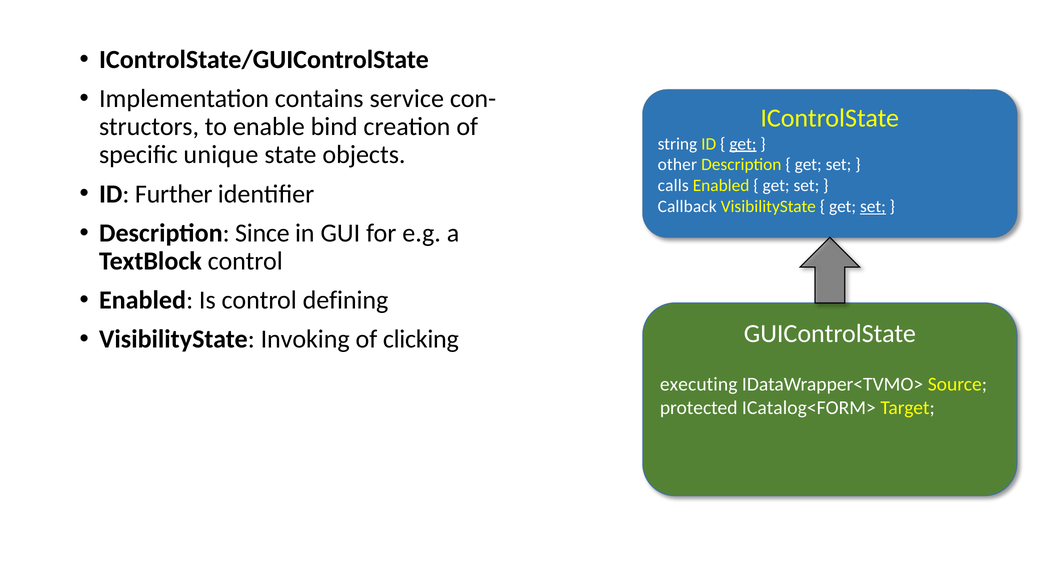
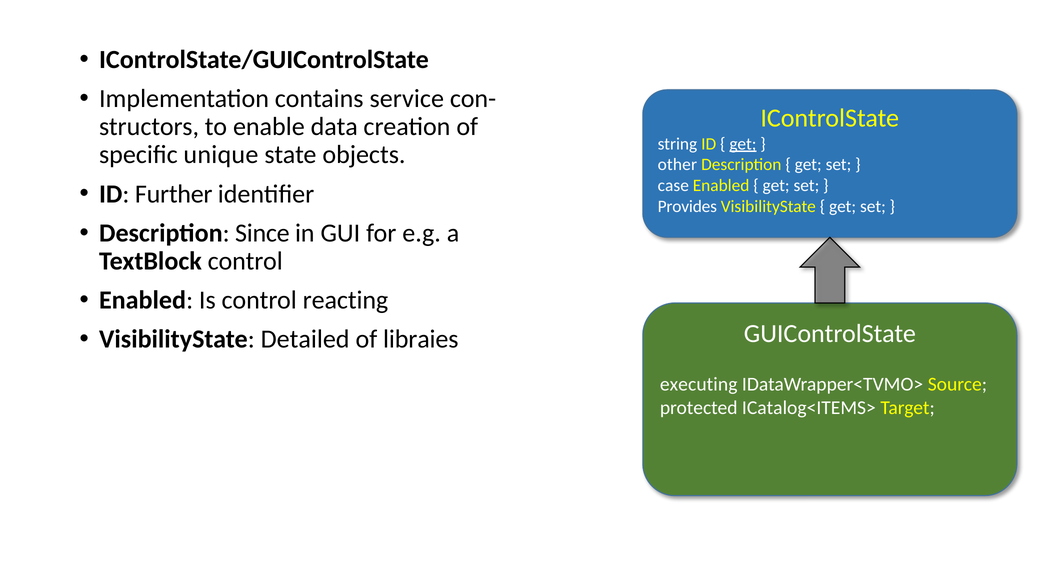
bind: bind -> data (334, 127)
calls: calls -> case (673, 185)
Callback: Callback -> Provides (687, 206)
set underline: present -> none (873, 206)
defining: defining -> reacting (345, 300)
Invoking: Invoking -> Detailed (305, 339)
clicking: clicking -> libraies (421, 339)
ICatalog<FORM>: ICatalog<FORM> -> ICatalog<ITEMS> (809, 407)
